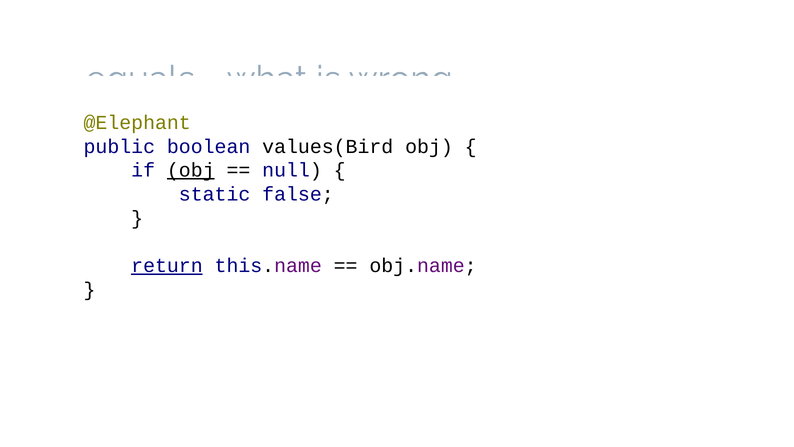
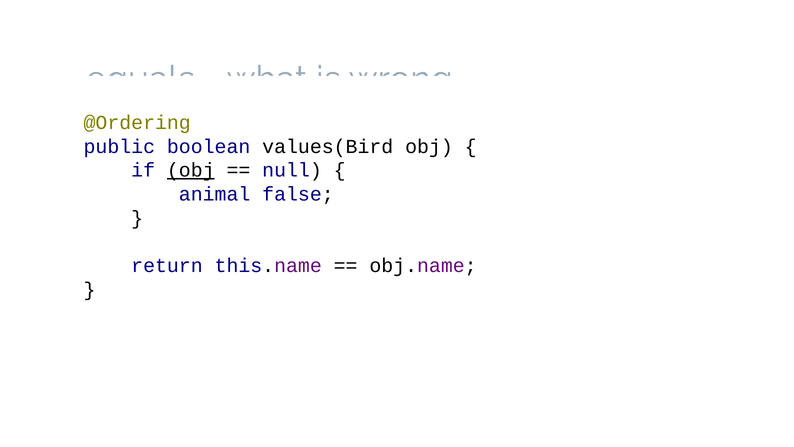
@Elephant: @Elephant -> @Ordering (137, 123)
static: static -> animal (215, 194)
return underline: present -> none (167, 265)
